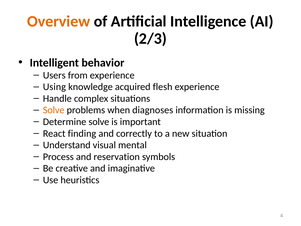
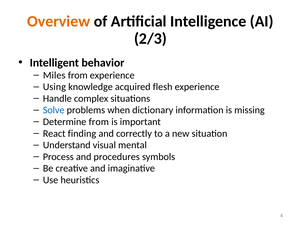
Users: Users -> Miles (54, 75)
Solve colour: orange -> blue (54, 110)
diagnoses: diagnoses -> dictionary (153, 110)
Determine solve: solve -> from (99, 122)
reservation: reservation -> procedures (117, 157)
